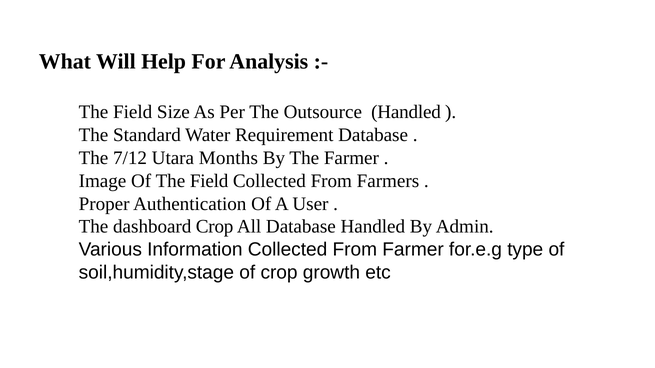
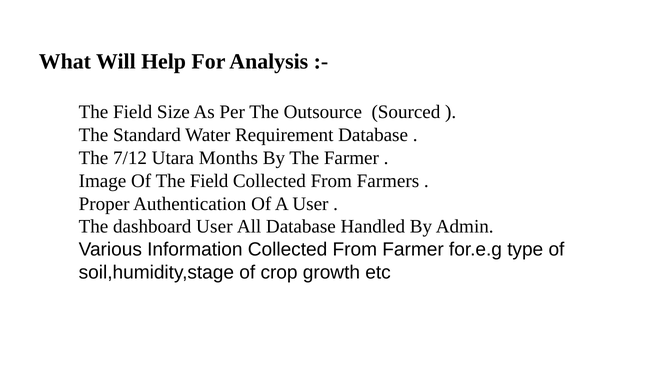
Outsource Handled: Handled -> Sourced (406, 112)
dashboard Crop: Crop -> User (214, 227)
